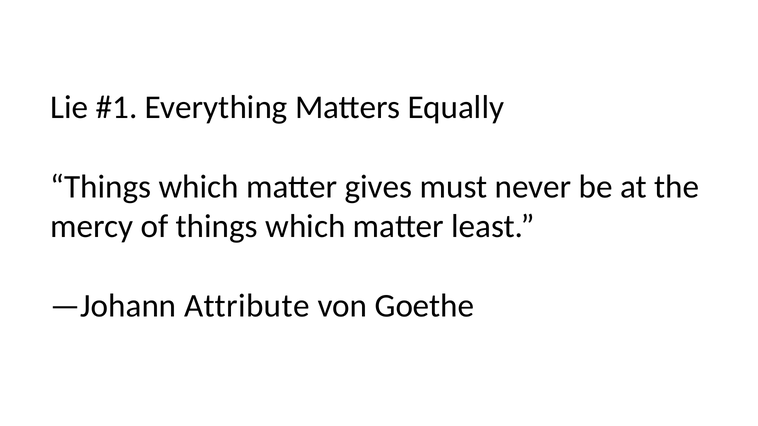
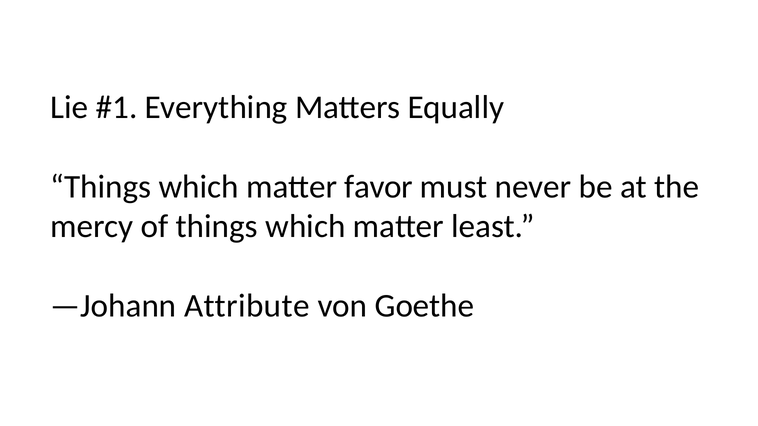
gives: gives -> favor (379, 187)
